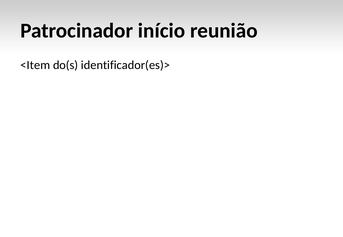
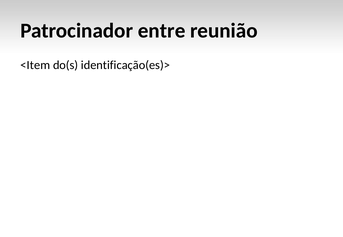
início: início -> entre (162, 31)
identificador(es)>: identificador(es)> -> identificação(es)> (125, 65)
